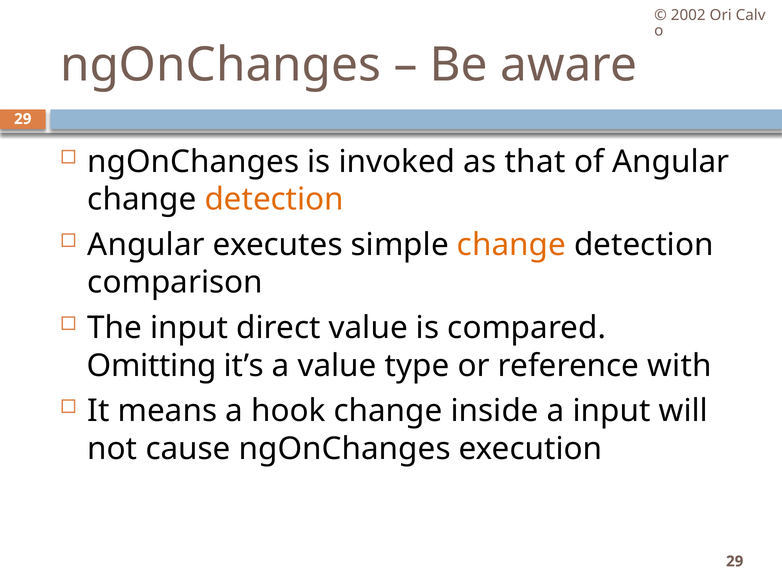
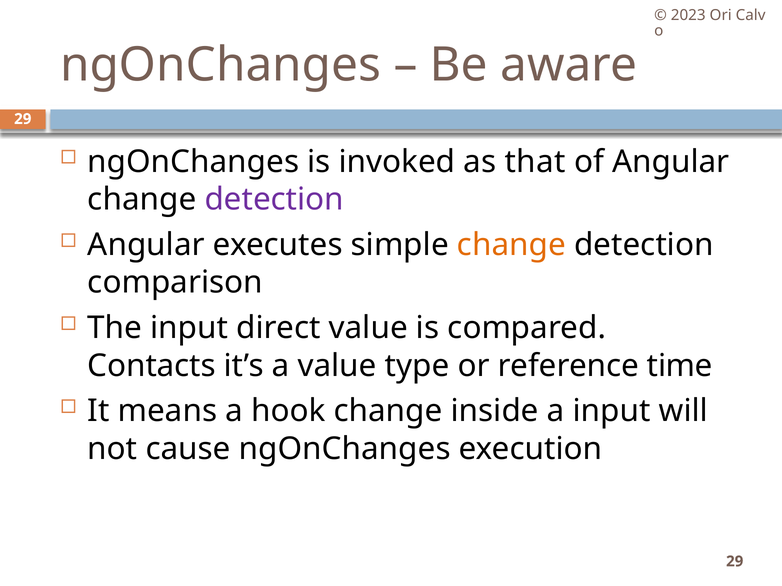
2002: 2002 -> 2023 (688, 15)
detection colour: orange -> purple (274, 200)
Omitting: Omitting -> Contacts (152, 366)
with: with -> time (680, 366)
